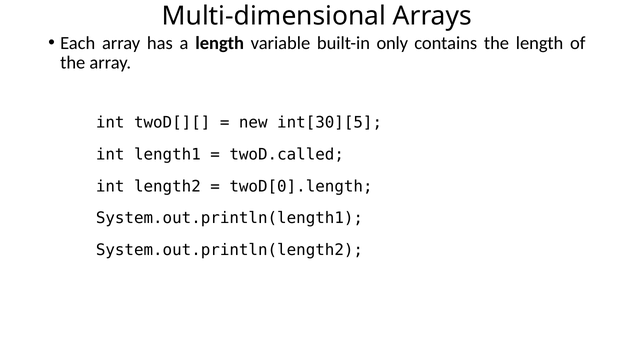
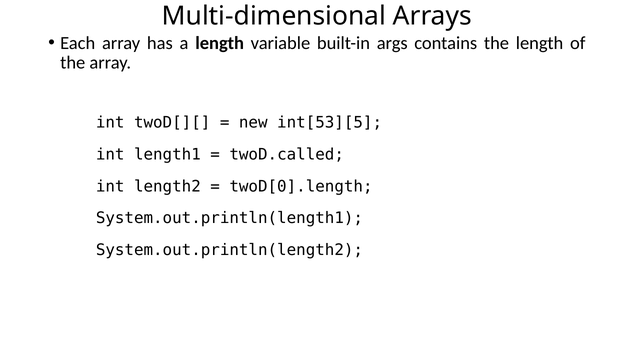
only: only -> args (392, 43)
int[30][5: int[30][5 -> int[53][5 (330, 123)
